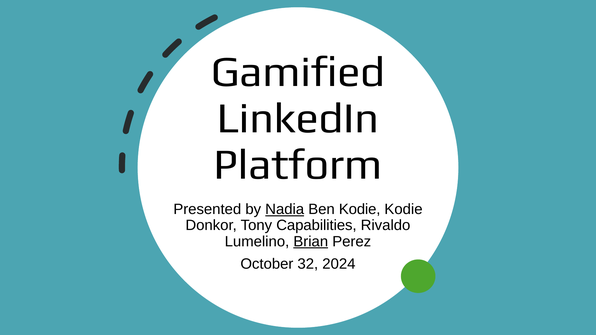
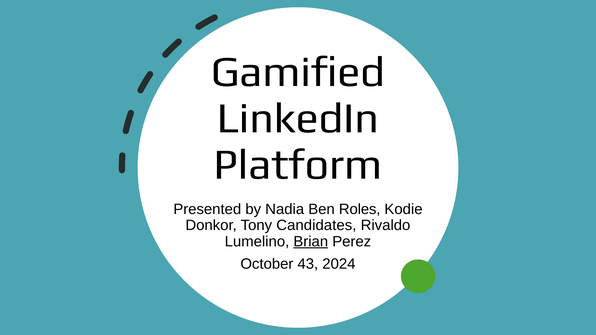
Nadia underline: present -> none (285, 209)
Ben Kodie: Kodie -> Roles (360, 209)
Capabilities: Capabilities -> Candidates (316, 226)
32: 32 -> 43 (308, 264)
